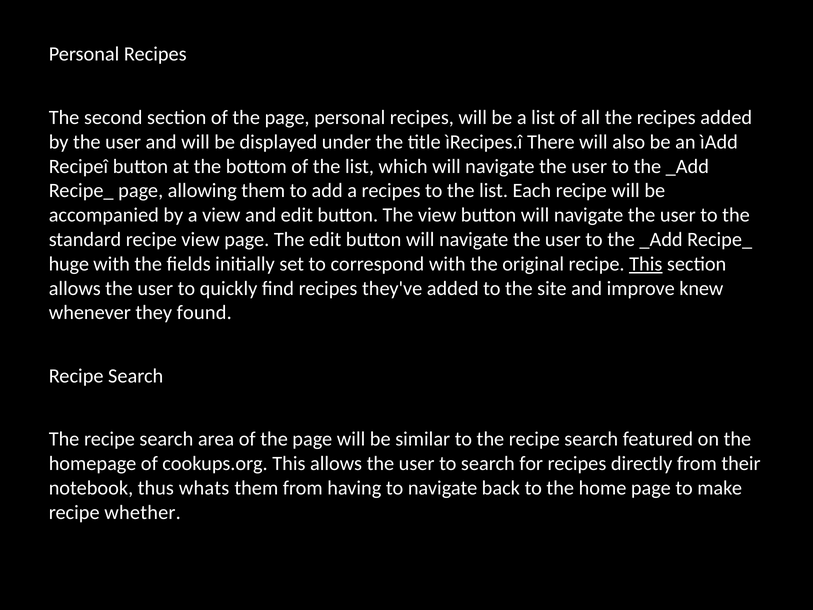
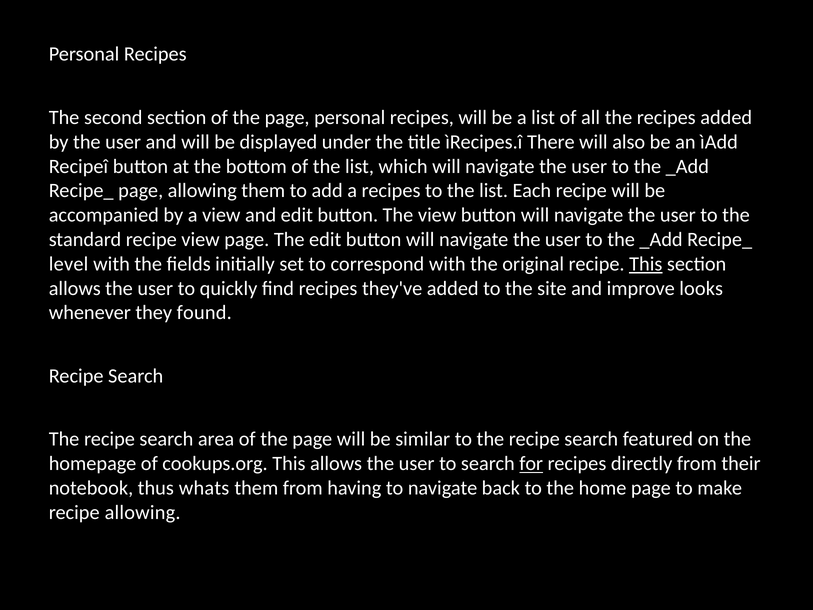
huge: huge -> level (69, 264)
knew: knew -> looks (701, 288)
for underline: none -> present (531, 463)
recipe whether: whether -> allowing (143, 512)
